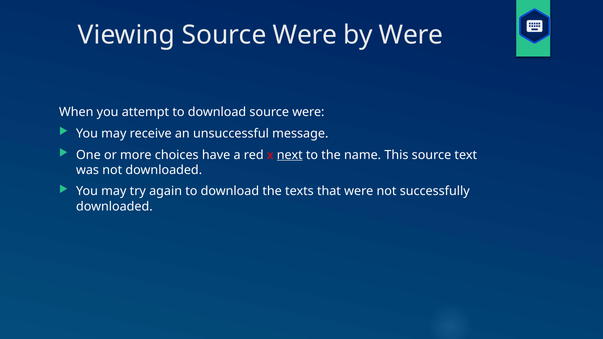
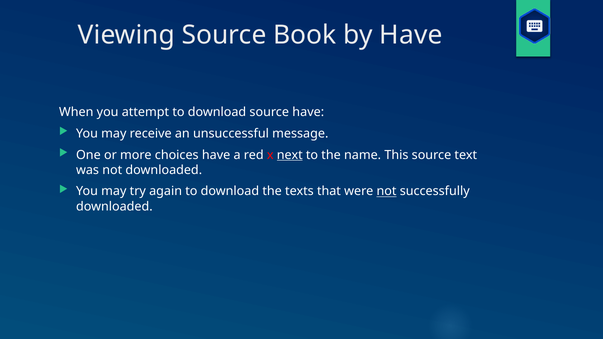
Viewing Source Were: Were -> Book (305, 35)
by Were: Were -> Have (411, 35)
download source were: were -> have (308, 112)
not underline: none -> present (386, 191)
